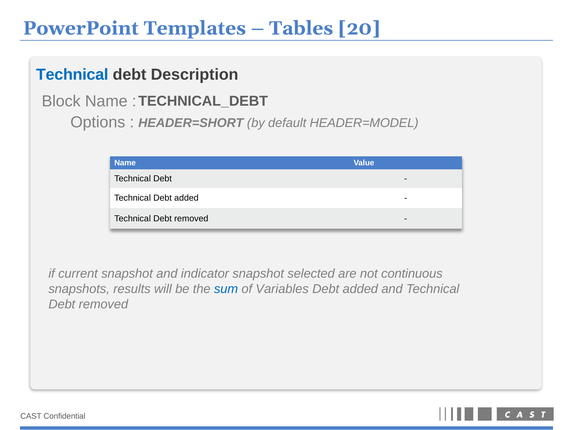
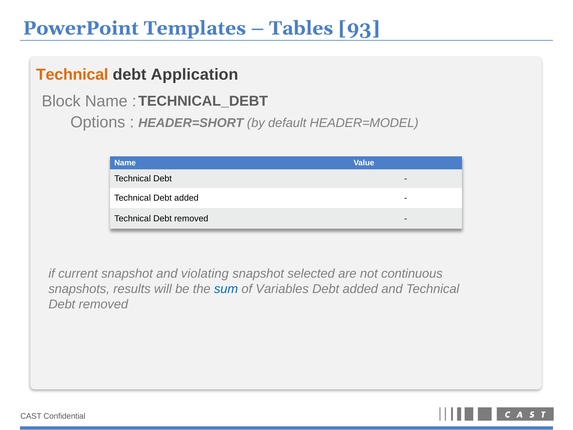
20: 20 -> 93 (359, 28)
Technical colour: blue -> orange (72, 75)
Description: Description -> Application (195, 75)
indicator: indicator -> violating (205, 273)
